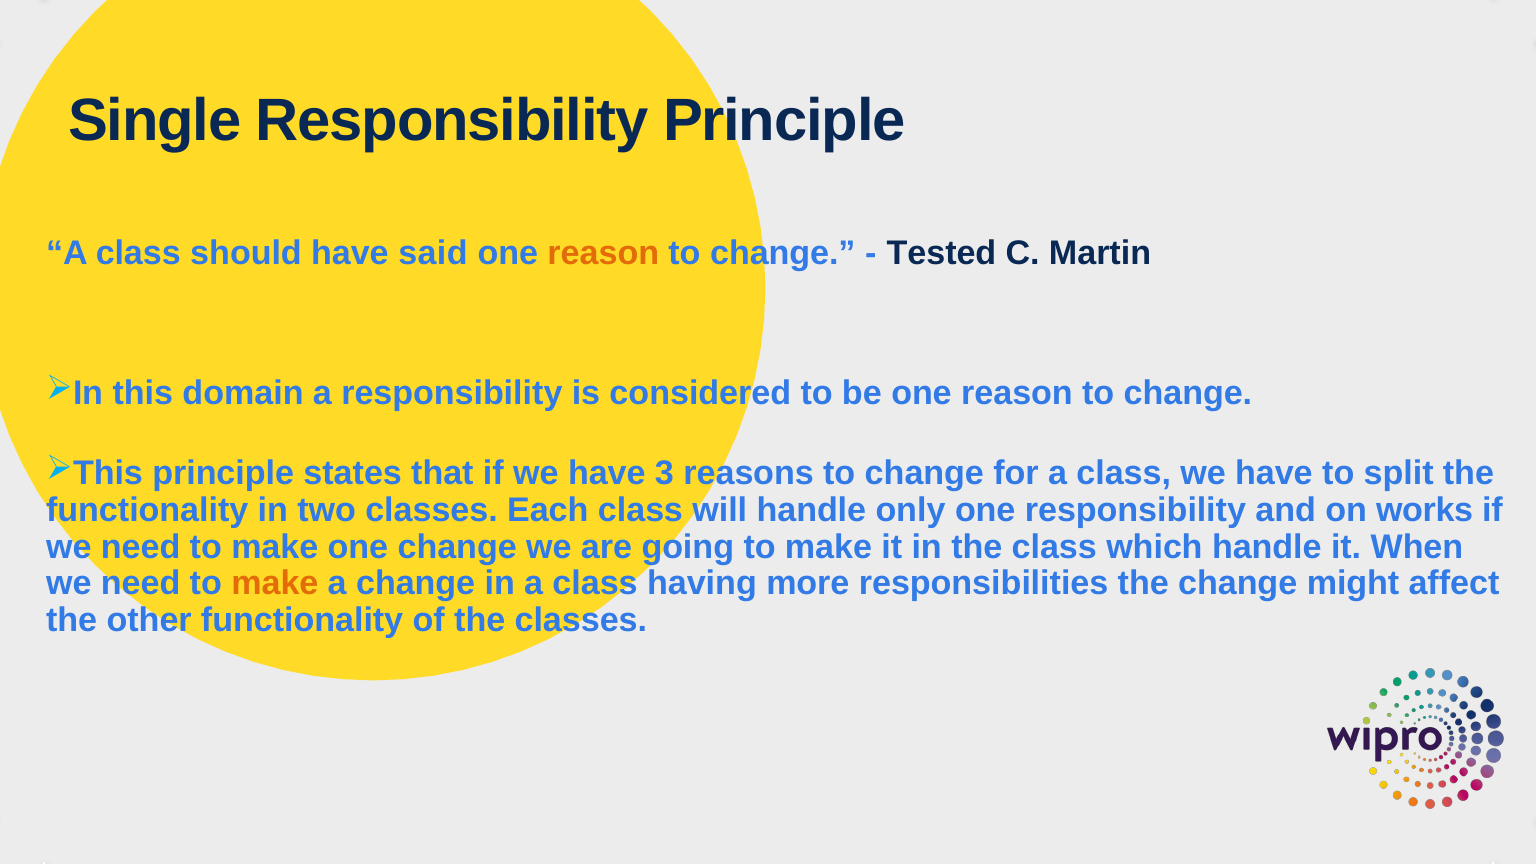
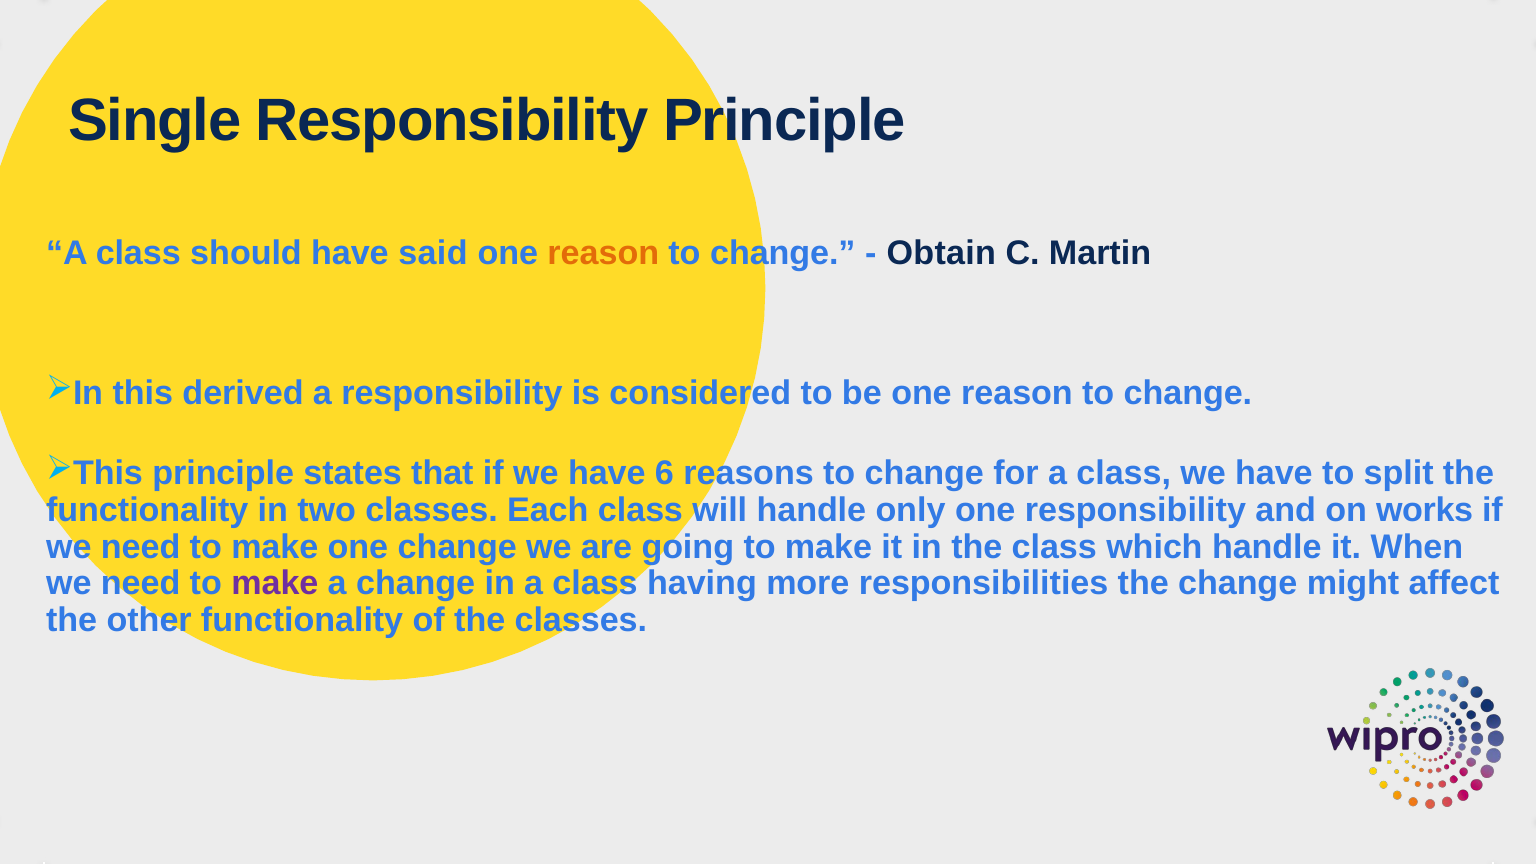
Tested: Tested -> Obtain (941, 253)
domain: domain -> derived (243, 394)
3: 3 -> 6 (664, 473)
make colour: orange -> purple (275, 584)
